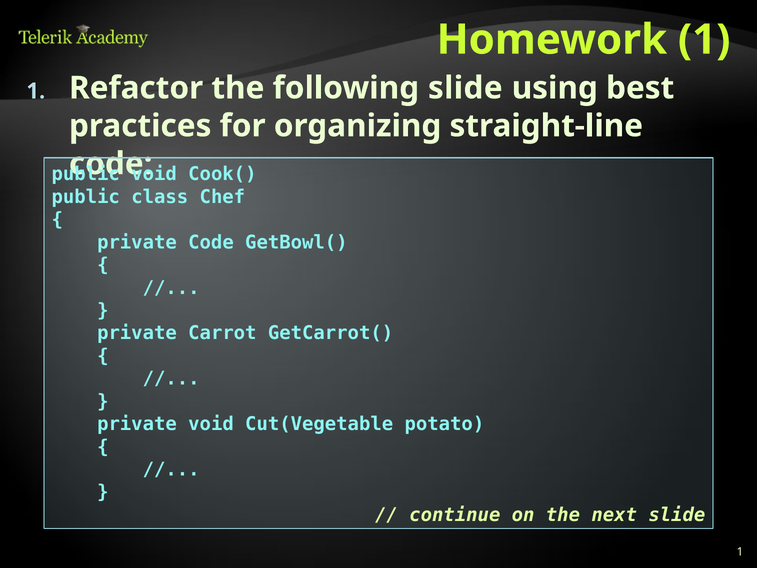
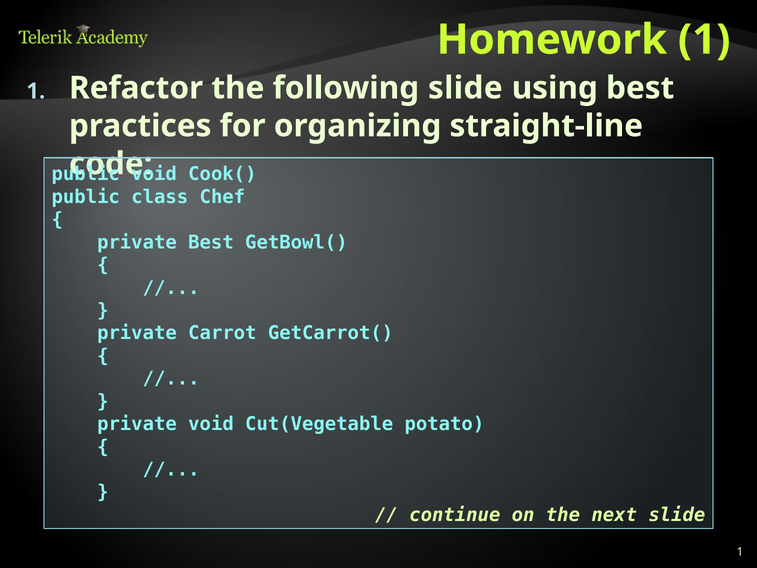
private Code: Code -> Best (211, 242)
